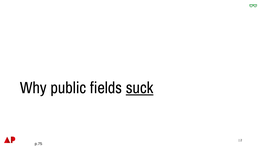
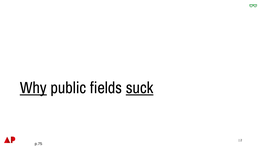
Why underline: none -> present (33, 88)
